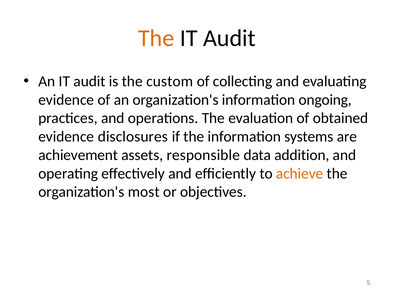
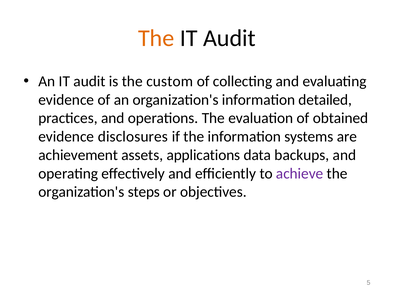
ongoing: ongoing -> detailed (325, 100)
responsible: responsible -> applications (203, 155)
addition: addition -> backups (302, 155)
achieve colour: orange -> purple (300, 173)
most: most -> steps (144, 192)
